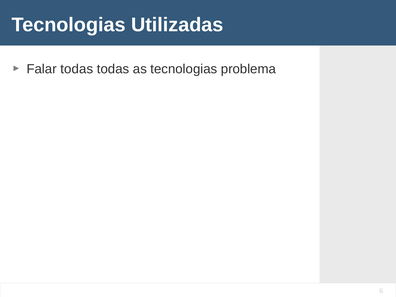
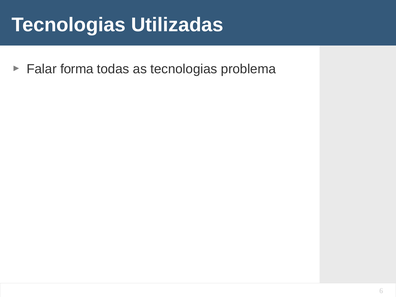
Falar todas: todas -> forma (77, 69)
